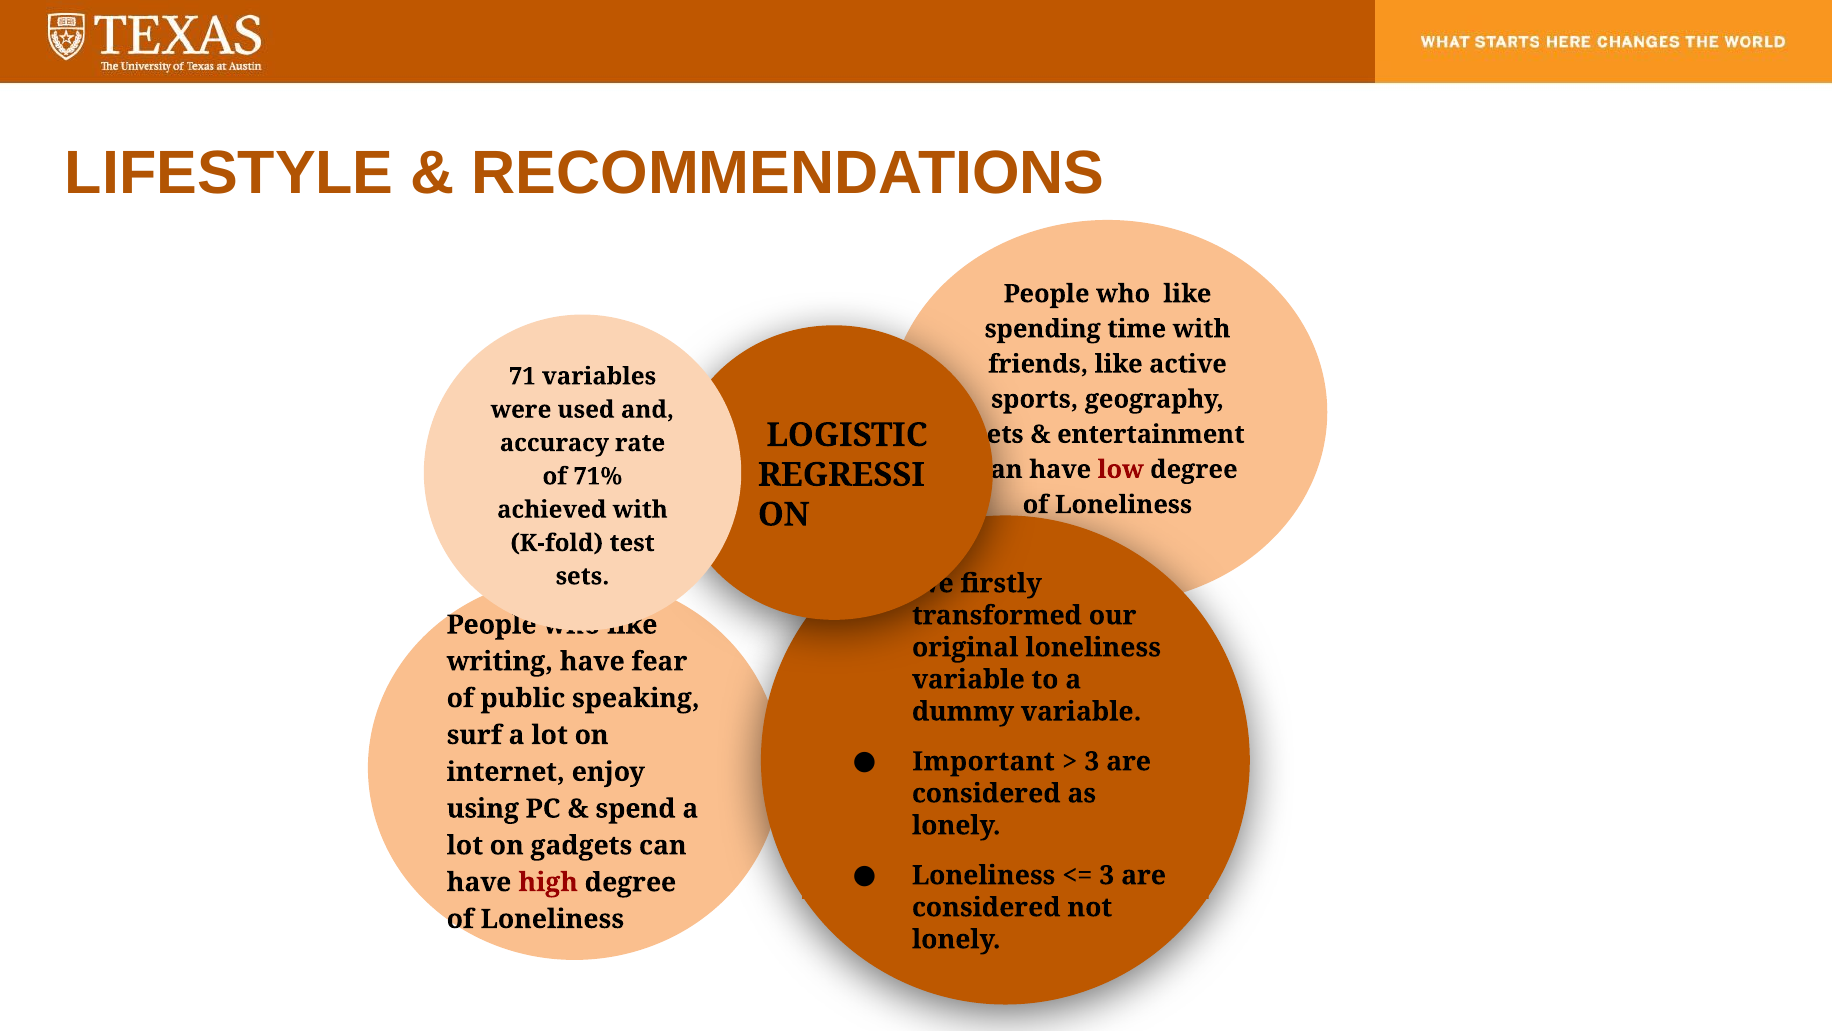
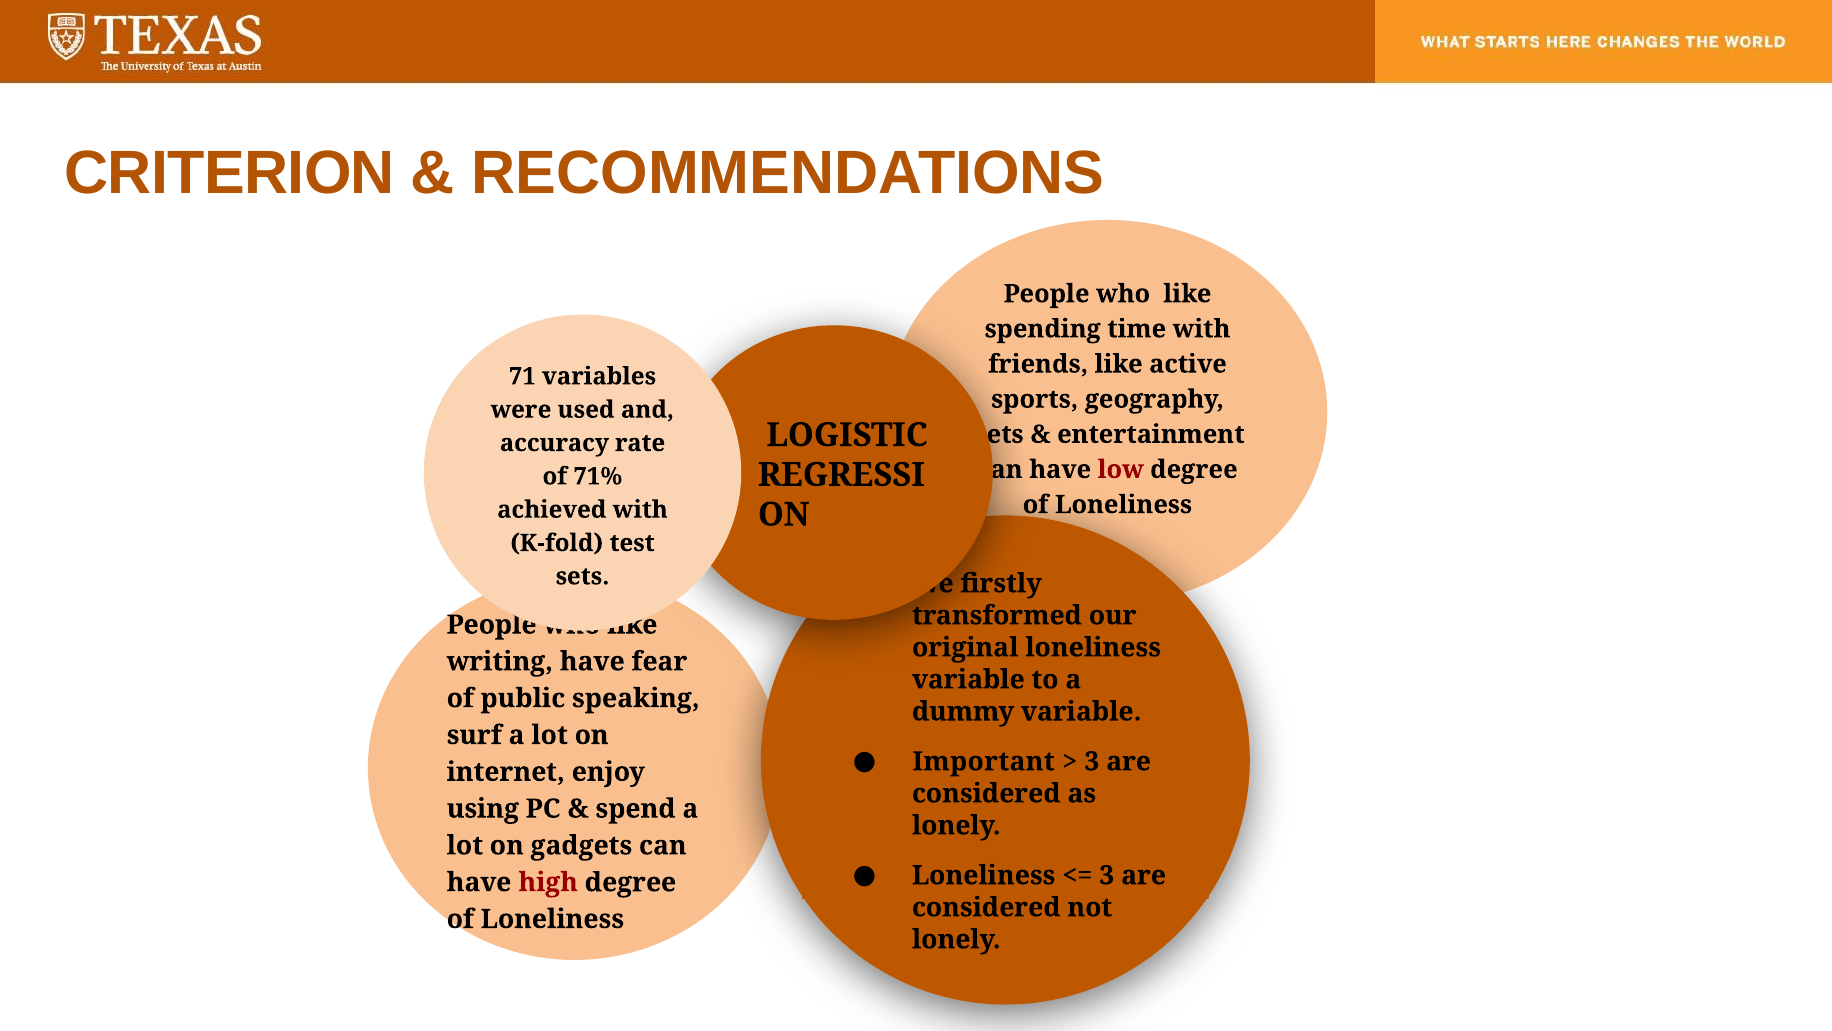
LIFESTYLE: LIFESTYLE -> CRITERION (230, 173)
